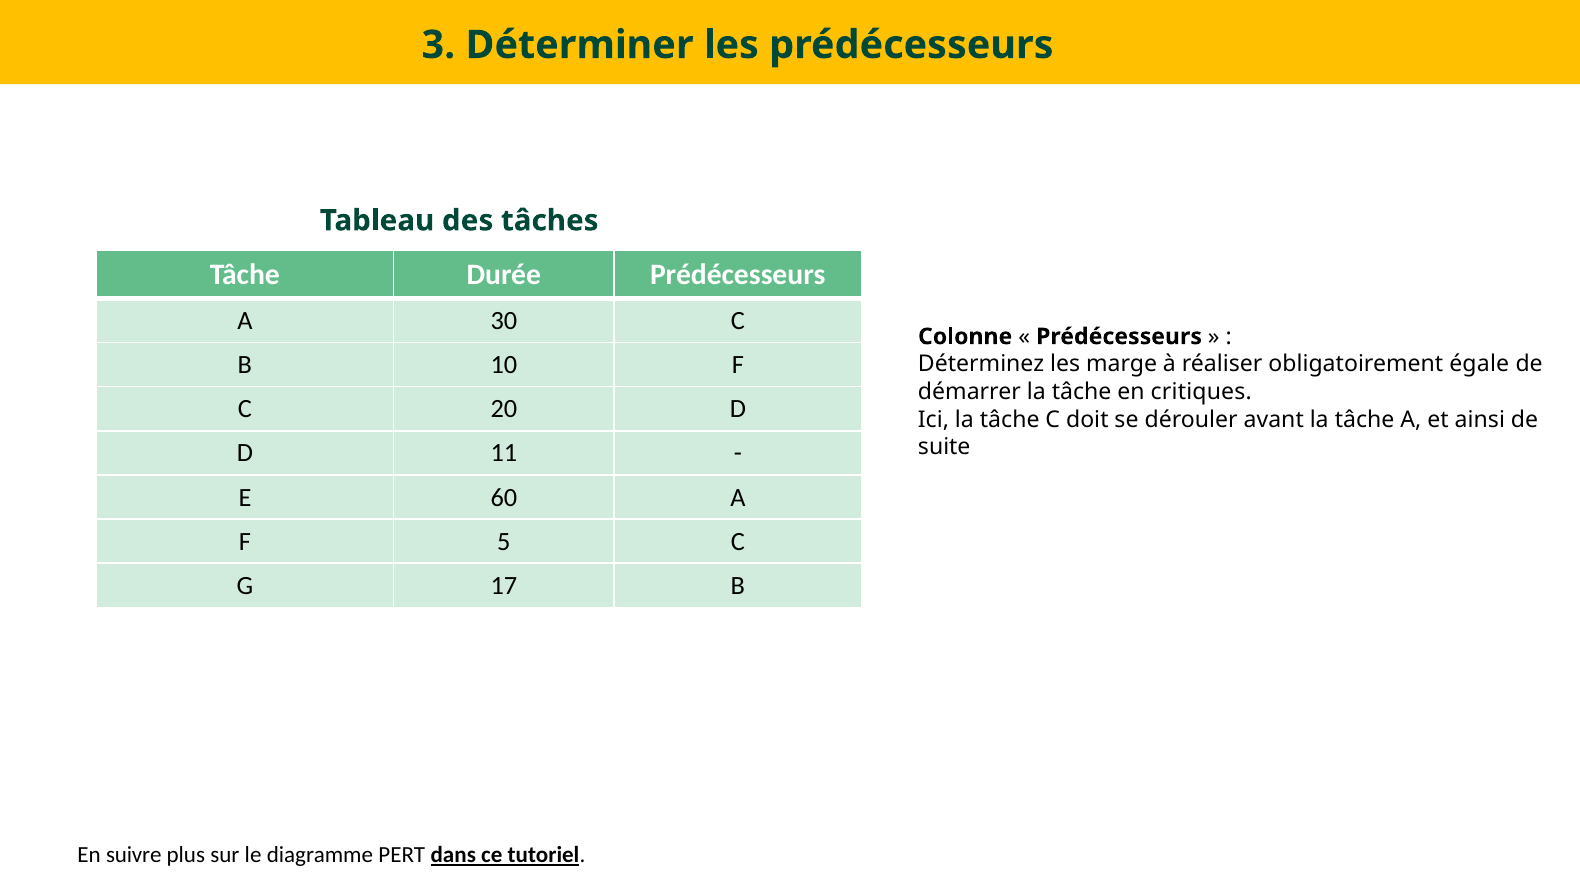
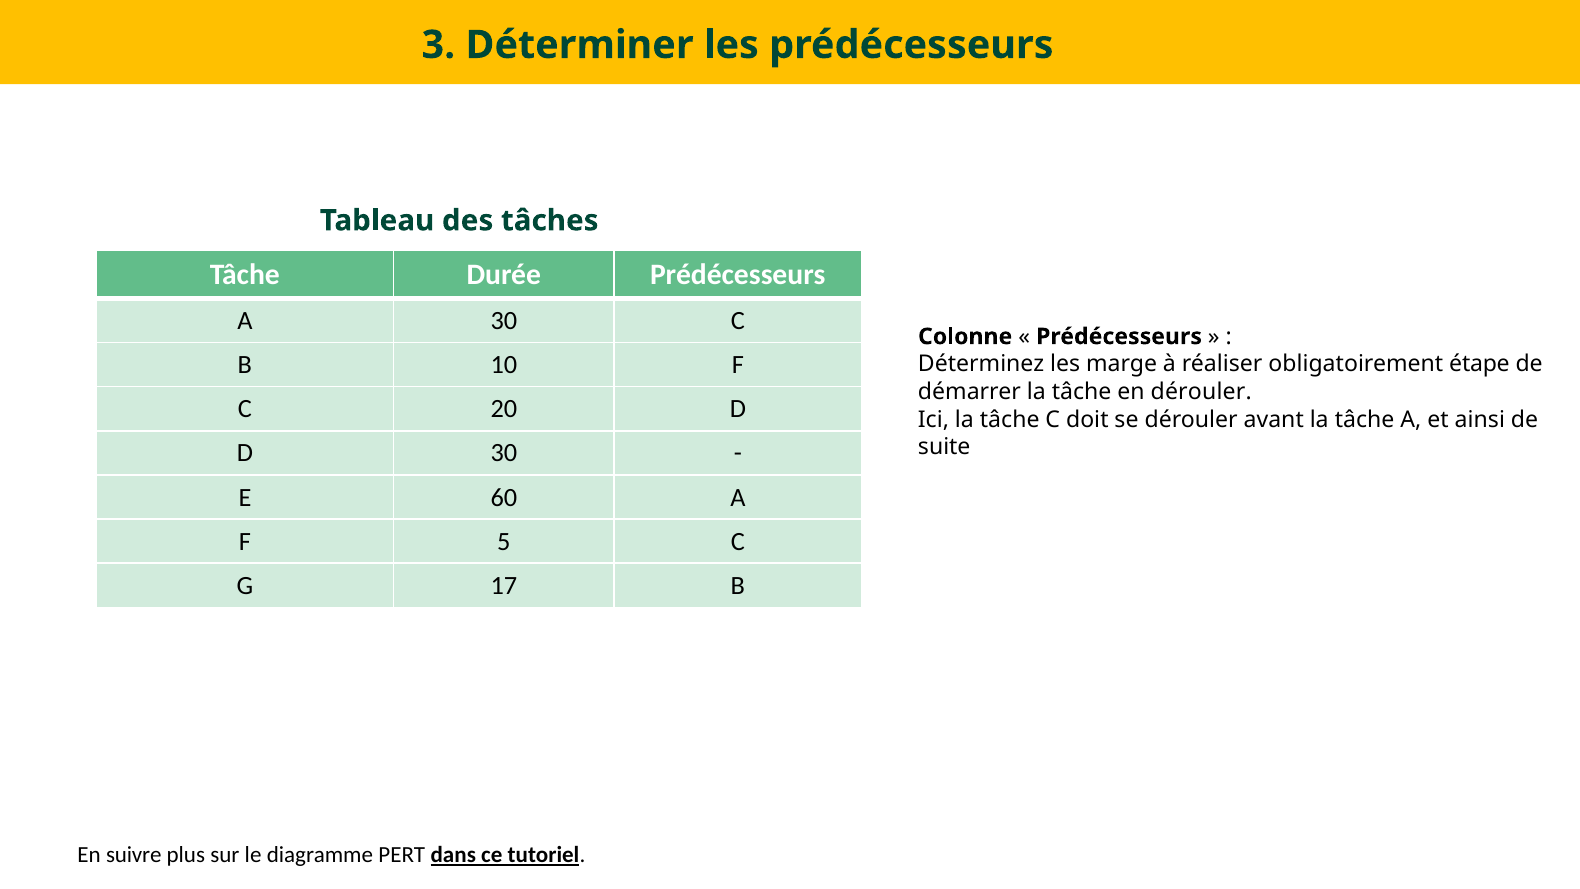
égale: égale -> étape (1479, 364)
en critiques: critiques -> dérouler (1201, 392)
D 11: 11 -> 30 (504, 453)
